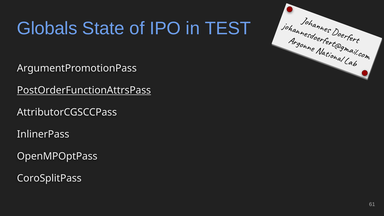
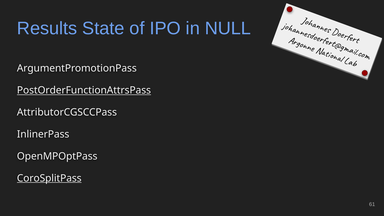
Globals: Globals -> Results (47, 28)
TEST: TEST -> NULL (228, 28)
CoroSplitPass underline: none -> present (49, 178)
